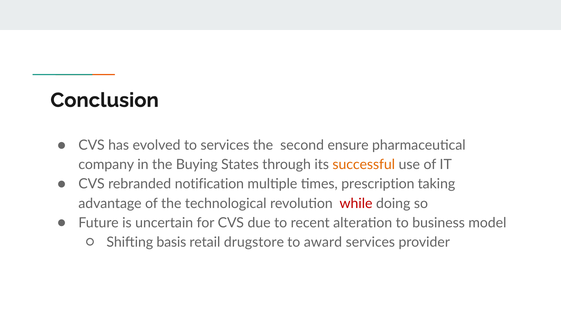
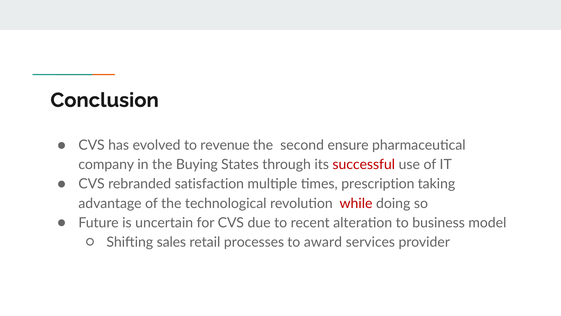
to services: services -> revenue (225, 145)
successful colour: orange -> red (364, 164)
notification: notification -> satisfaction (209, 184)
basis: basis -> sales (171, 242)
drugstore: drugstore -> processes (254, 242)
